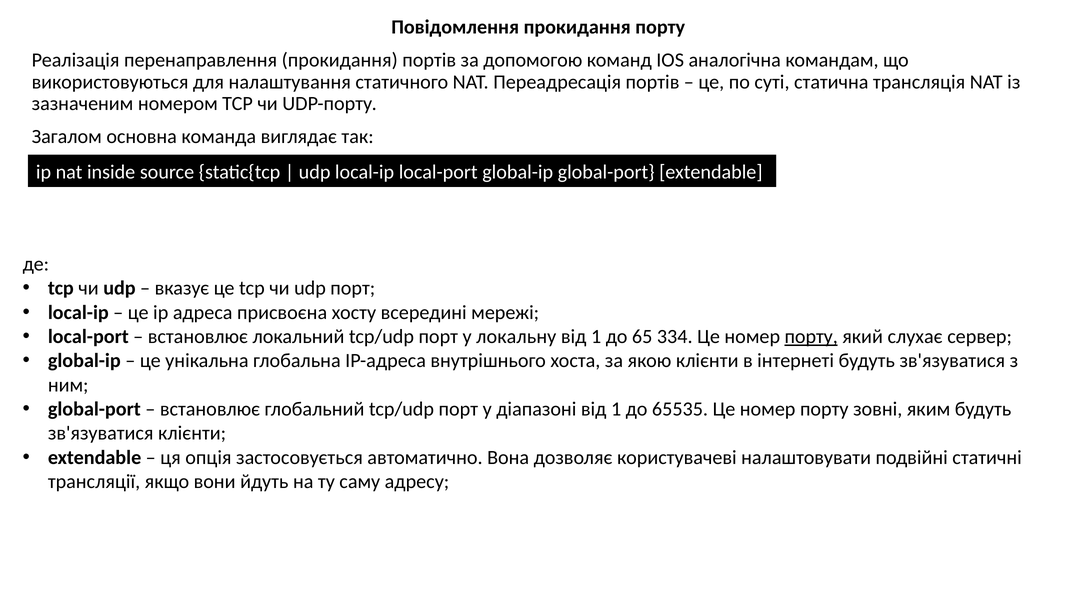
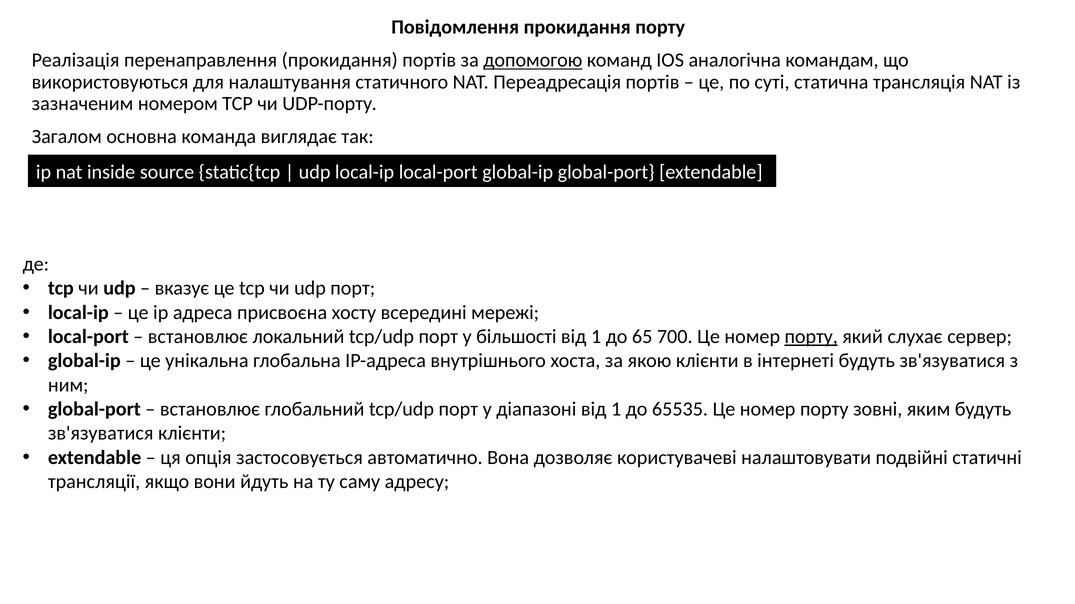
допомогою underline: none -> present (533, 60)
локальну: локальну -> більшості (516, 337)
334: 334 -> 700 (675, 337)
